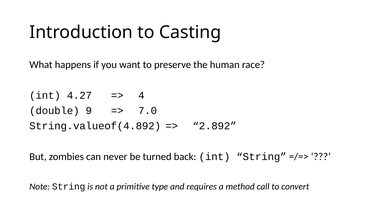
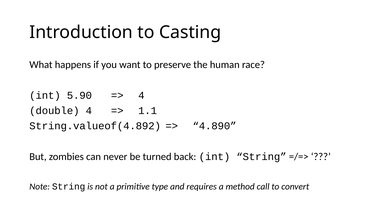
4.27: 4.27 -> 5.90 (79, 95)
double 9: 9 -> 4 (89, 110)
7.0: 7.0 -> 1.1 (148, 110)
2.892: 2.892 -> 4.890 (215, 126)
